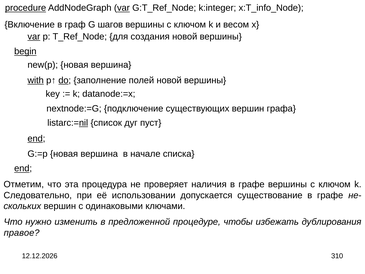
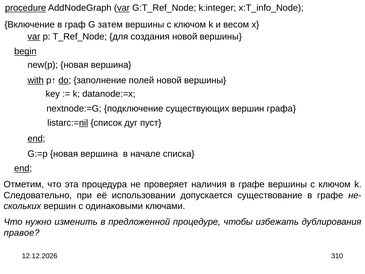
шагов: шагов -> затем (110, 25)
